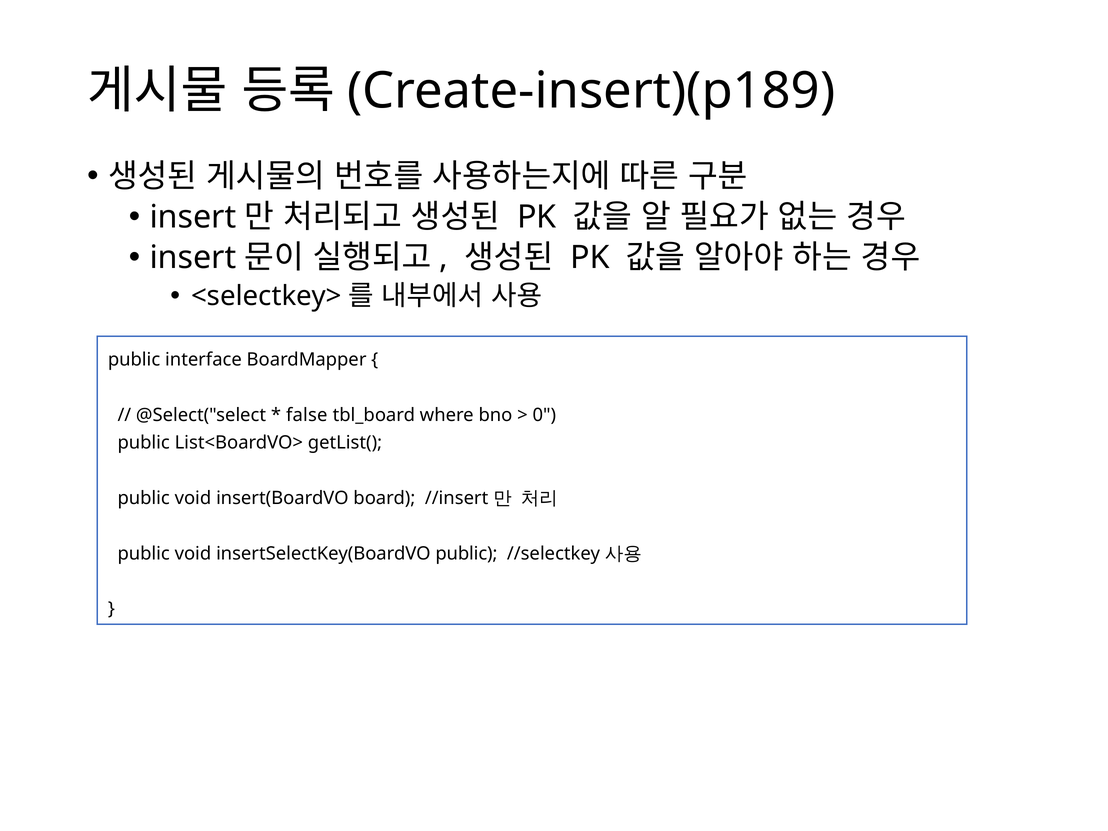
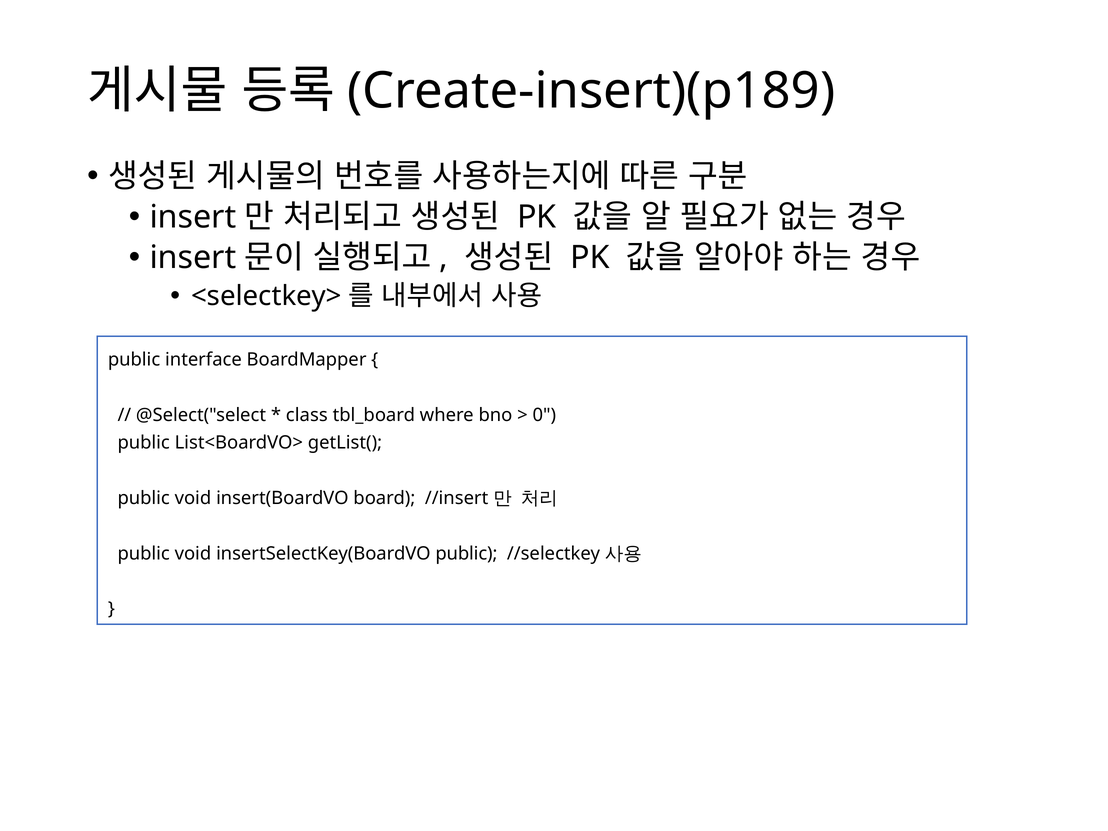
false: false -> class (307, 415)
